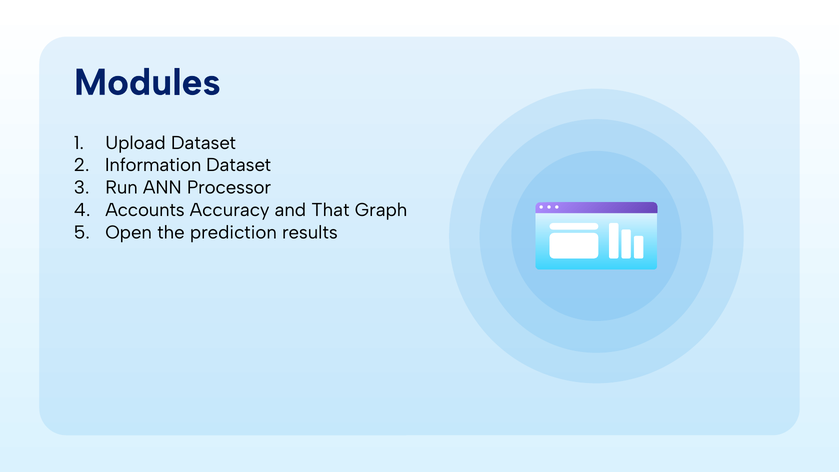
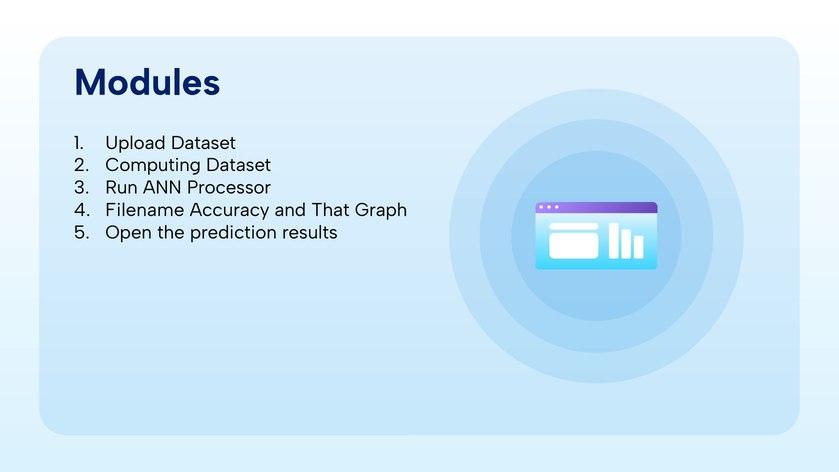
Information: Information -> Computing (153, 165)
Accounts: Accounts -> Filename (145, 210)
